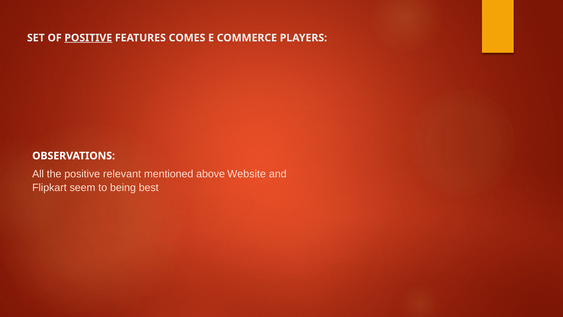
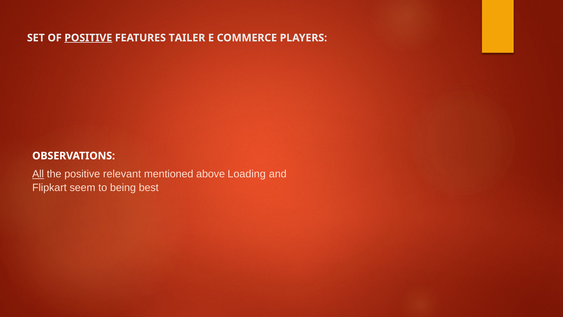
COMES: COMES -> TAILER (187, 38)
All underline: none -> present (38, 174)
Website: Website -> Loading (247, 174)
